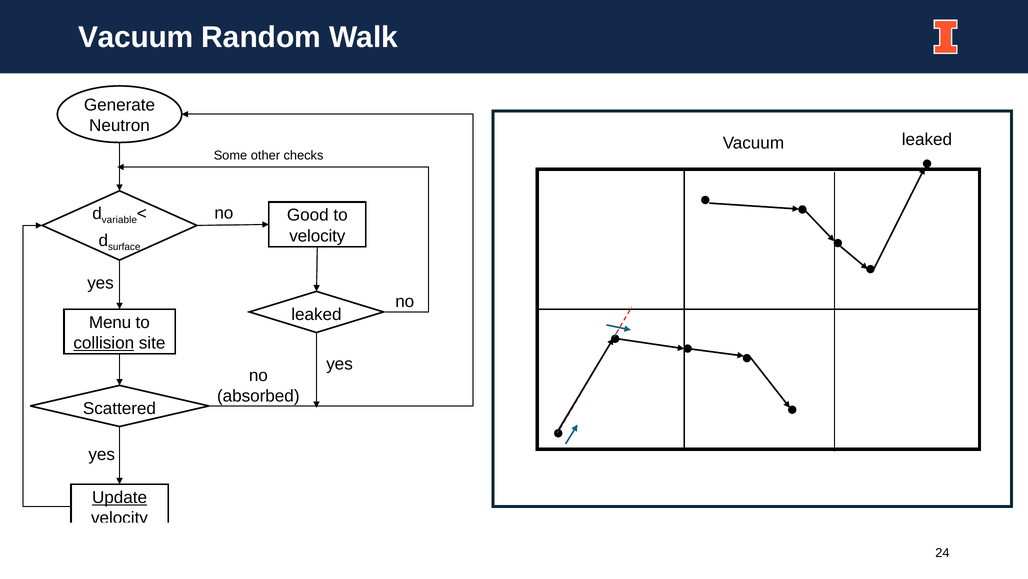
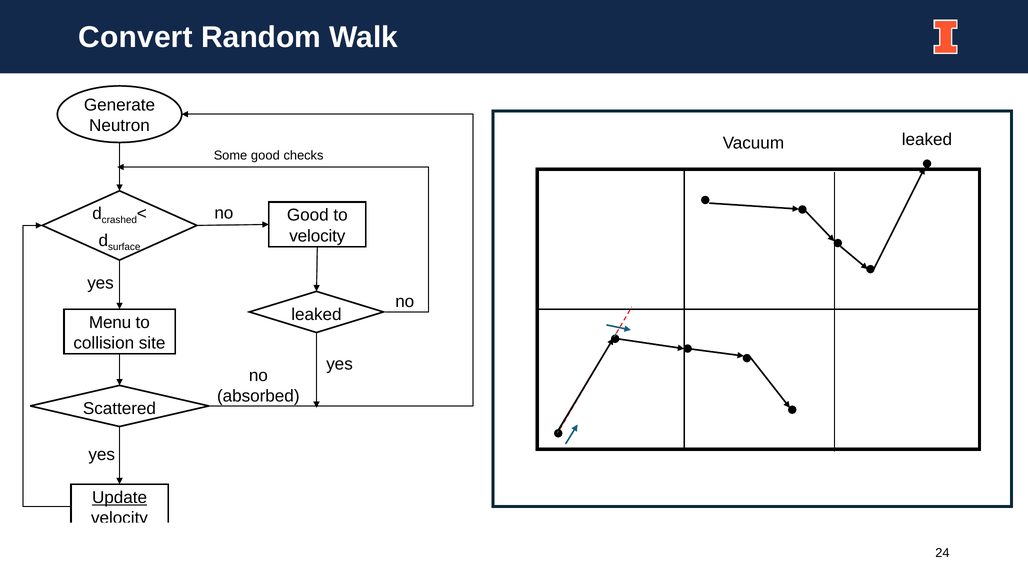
Vacuum: Vacuum -> Convert (136, 37)
Some other: other -> good (265, 155)
variable: variable -> crashed (119, 220)
collision underline: present -> none (104, 343)
